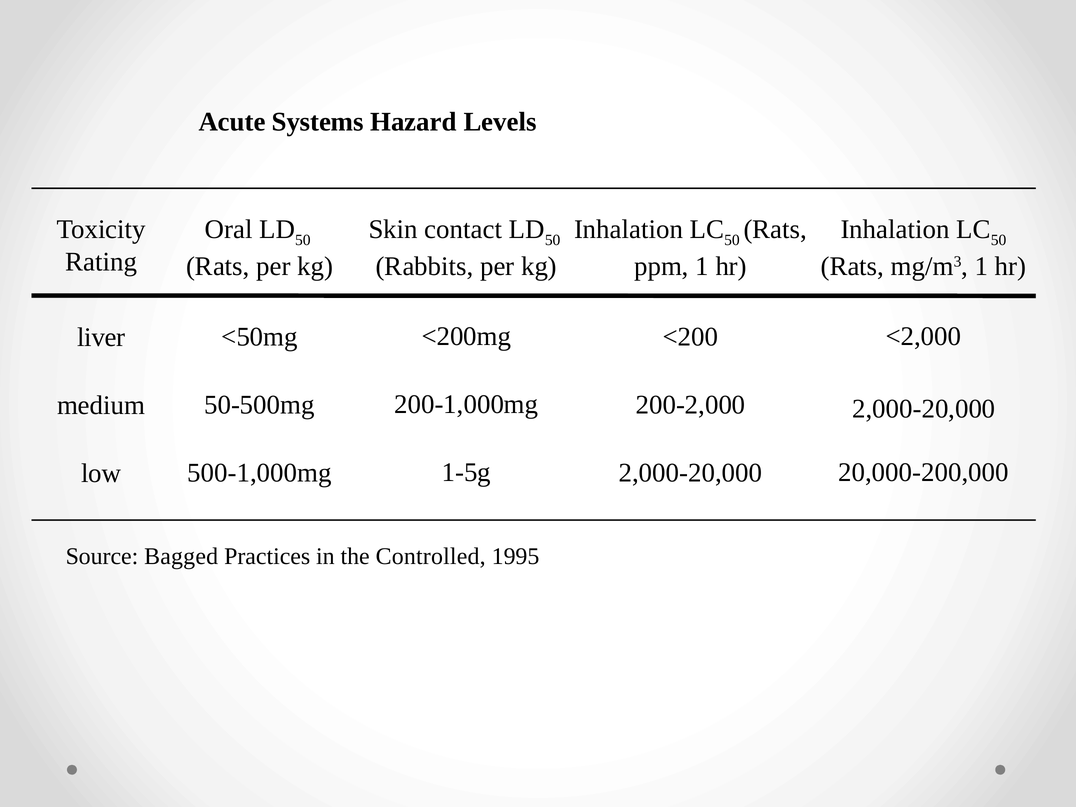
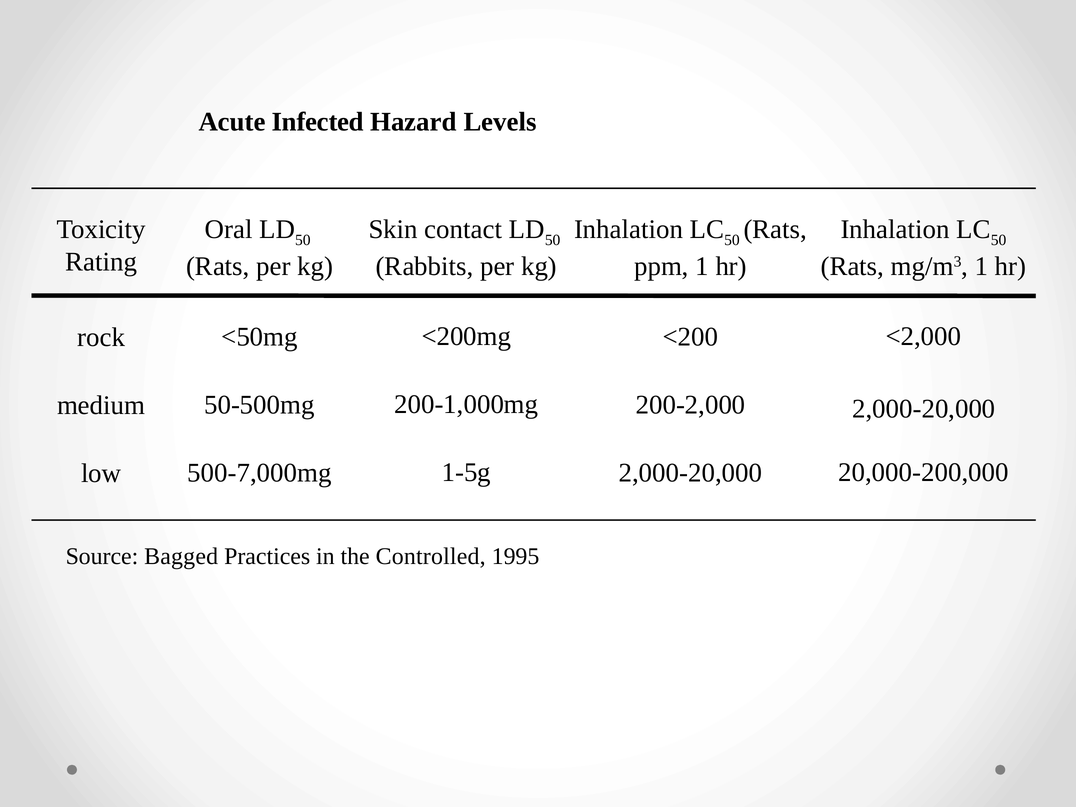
Systems: Systems -> Infected (318, 122)
liver: liver -> rock (101, 337)
500-1,000mg: 500-1,000mg -> 500-7,000mg (260, 473)
